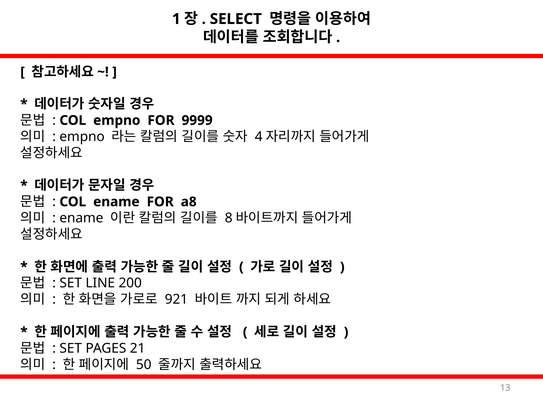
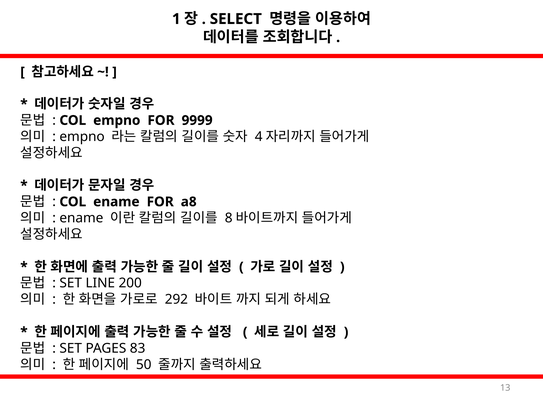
921: 921 -> 292 (176, 300)
21: 21 -> 83 (138, 349)
